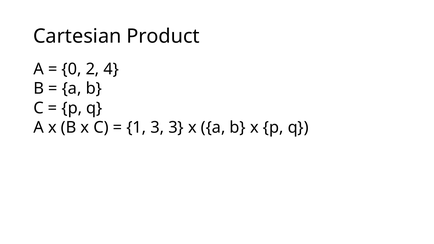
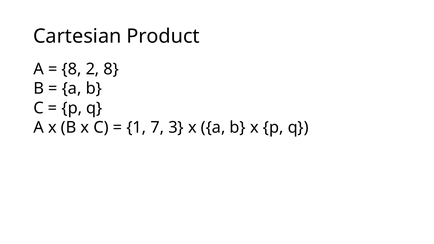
0: 0 -> 8 (72, 69)
2 4: 4 -> 8 (111, 69)
1 3: 3 -> 7 (157, 128)
